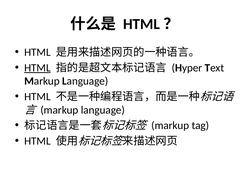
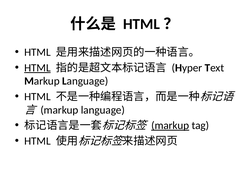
markup underline: none -> present (170, 125)
